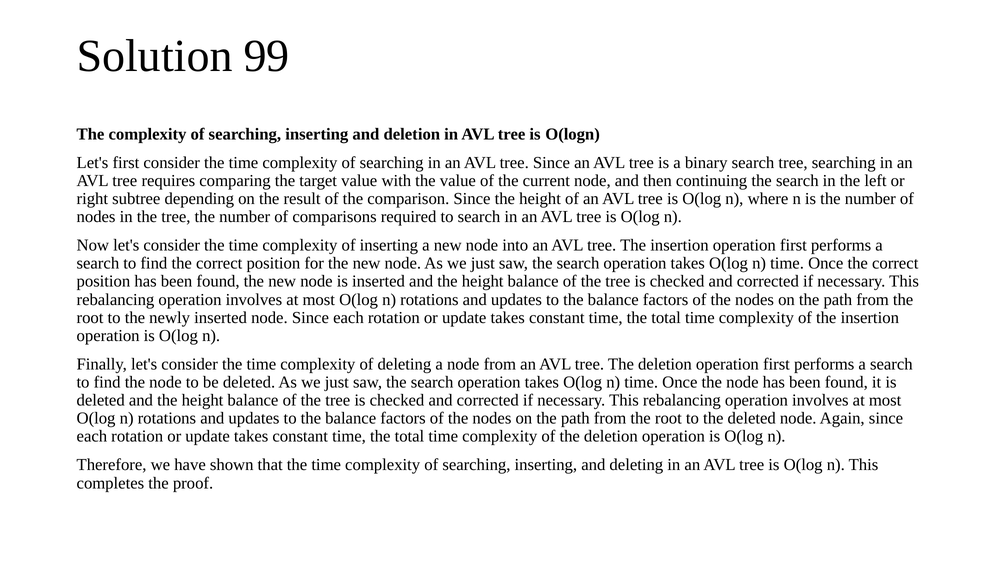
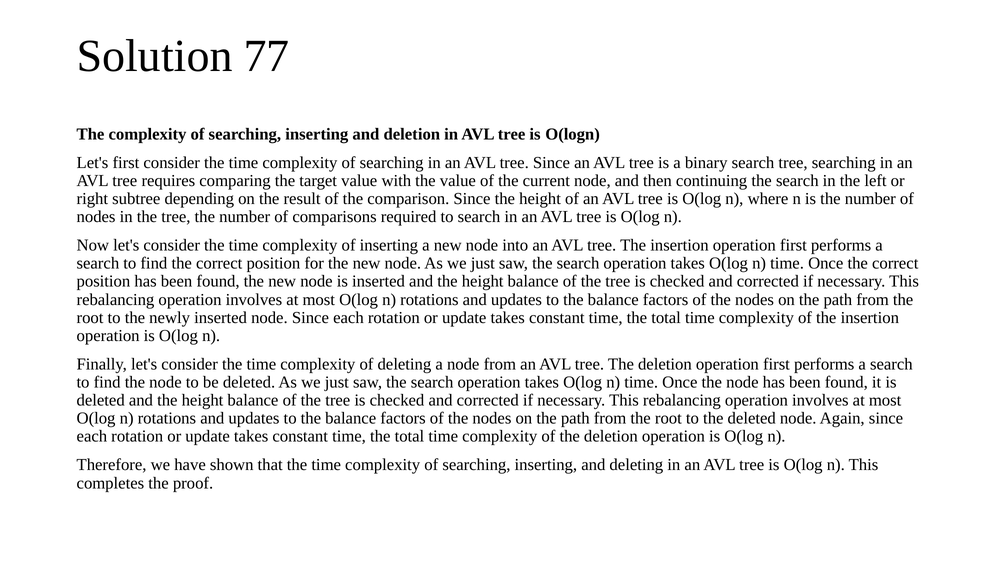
99: 99 -> 77 (266, 56)
